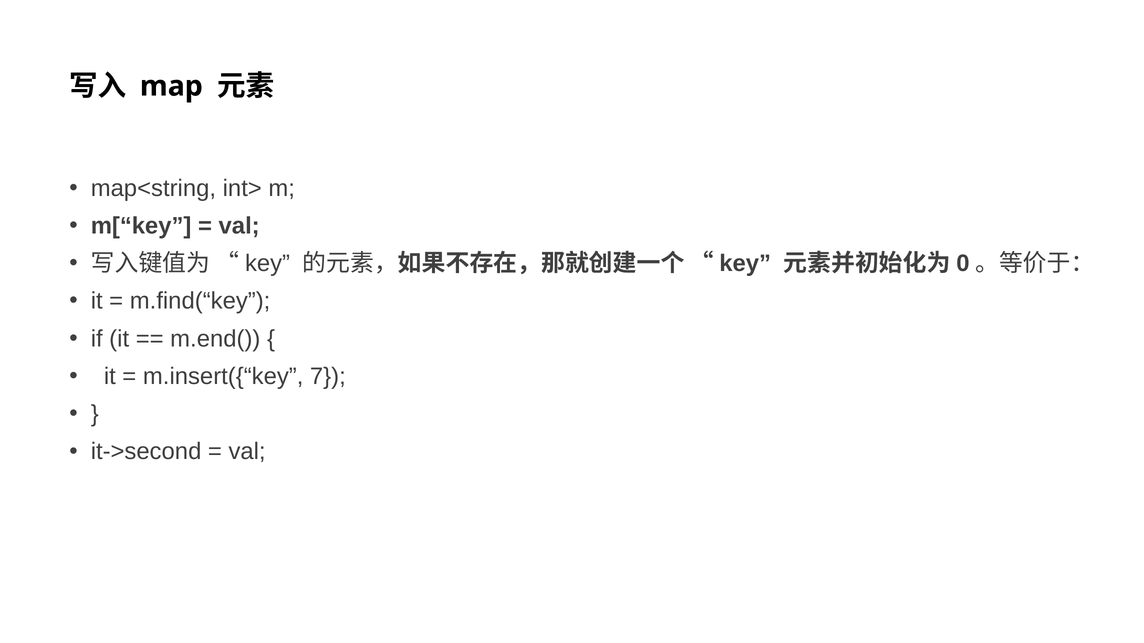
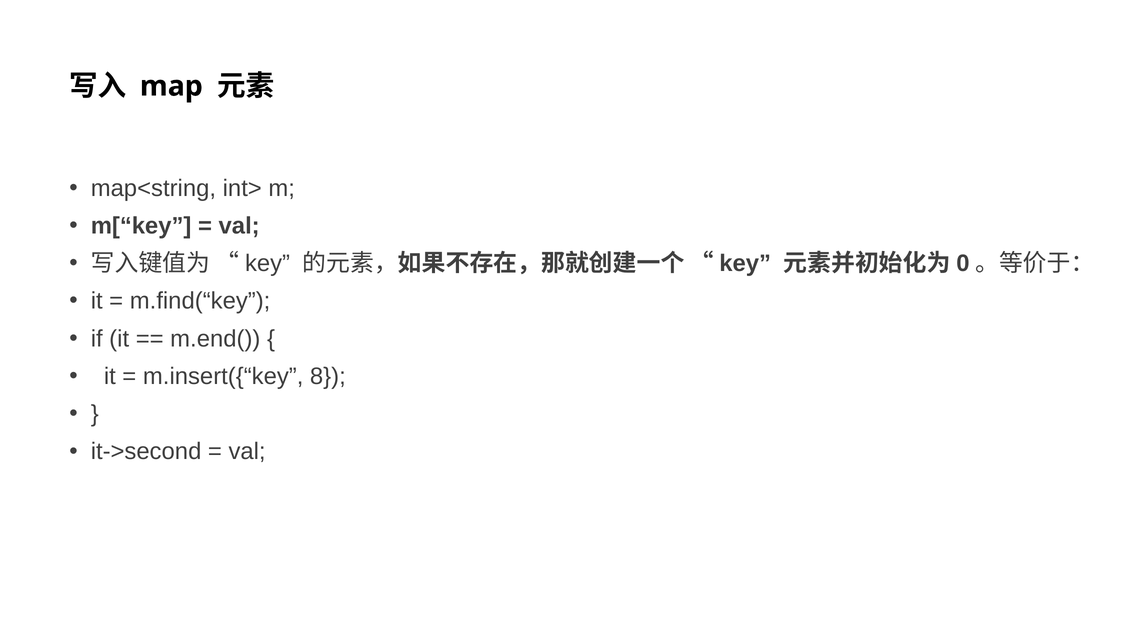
7: 7 -> 8 (328, 377)
